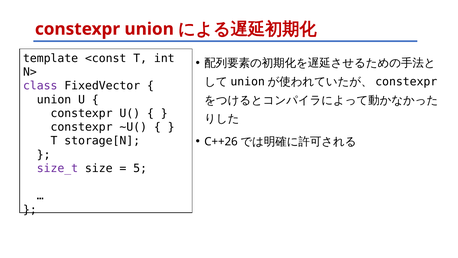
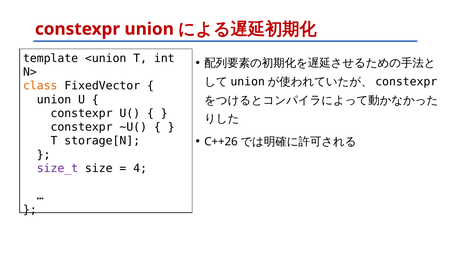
<const: <const -> <union (106, 58)
class colour: purple -> orange (40, 86)
5: 5 -> 4 (140, 168)
